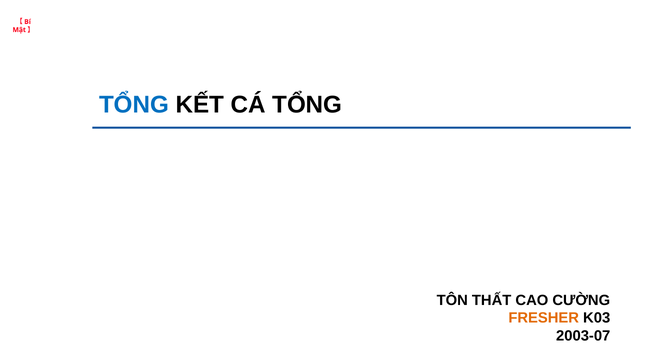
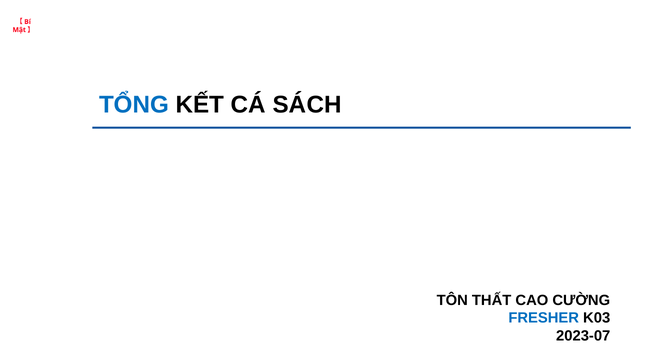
CÁ TỔNG: TỔNG -> SÁCH (307, 105)
FRESHER colour: orange -> blue (544, 318)
2003-07: 2003-07 -> 2023-07 (583, 336)
